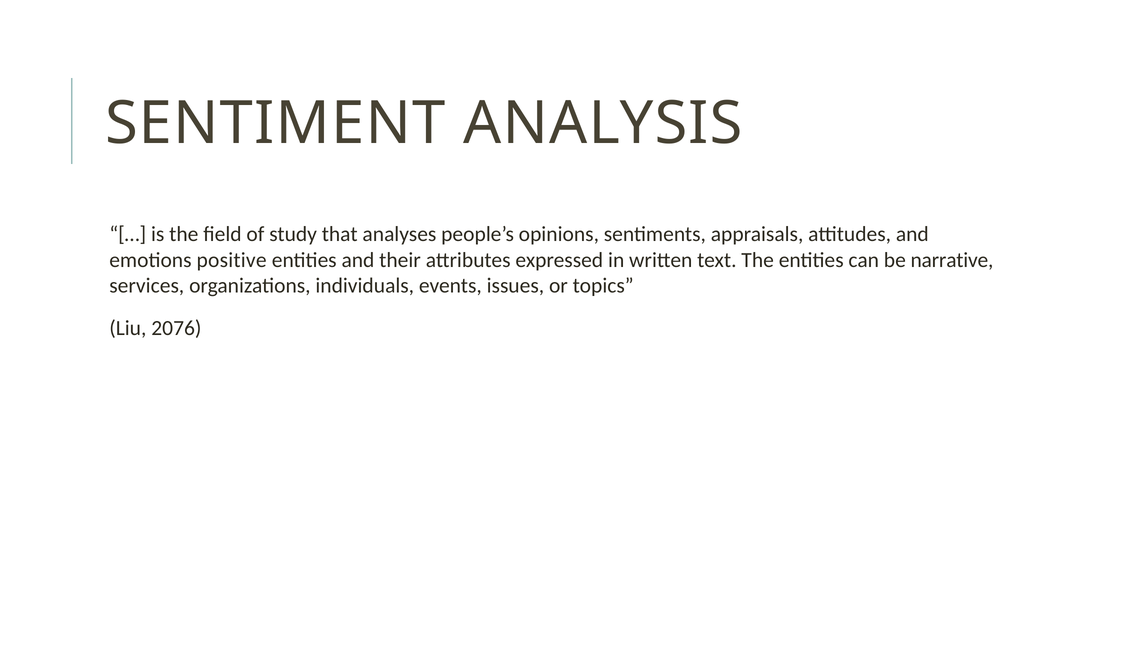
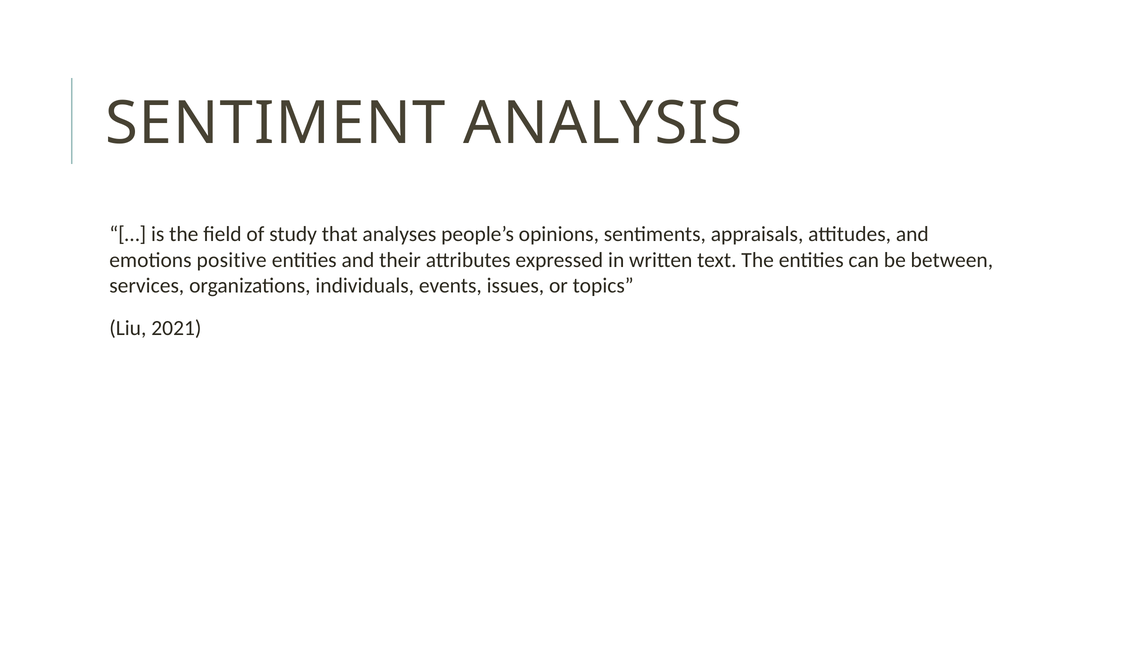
narrative: narrative -> between (952, 260)
2076: 2076 -> 2021 (176, 328)
